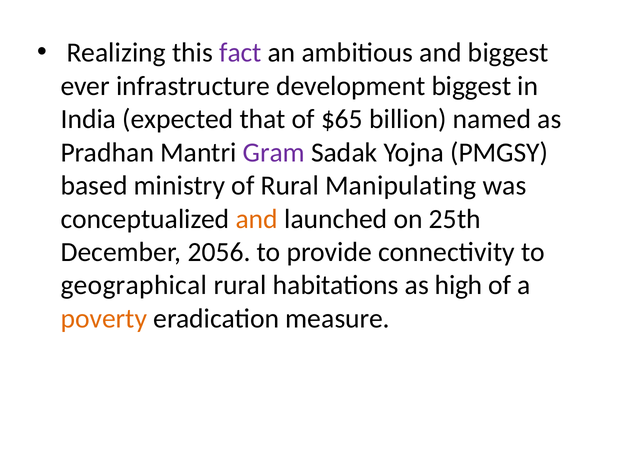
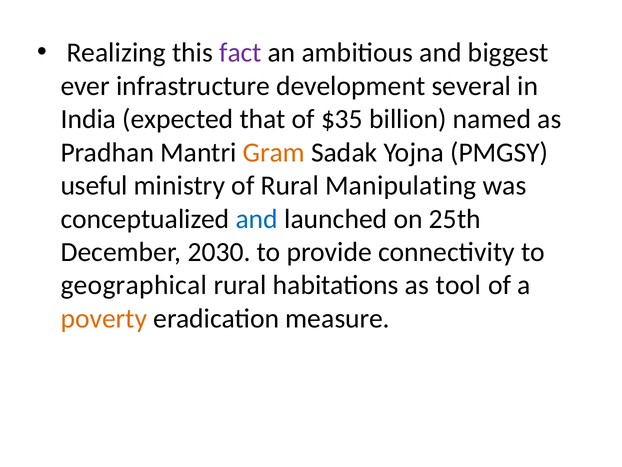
development biggest: biggest -> several (471, 86)
$65: $65 -> $35 (342, 119)
Gram colour: purple -> orange (274, 152)
based: based -> useful (94, 185)
and colour: orange -> blue (257, 219)
2056: 2056 -> 2030 (219, 252)
high: high -> tool (458, 285)
